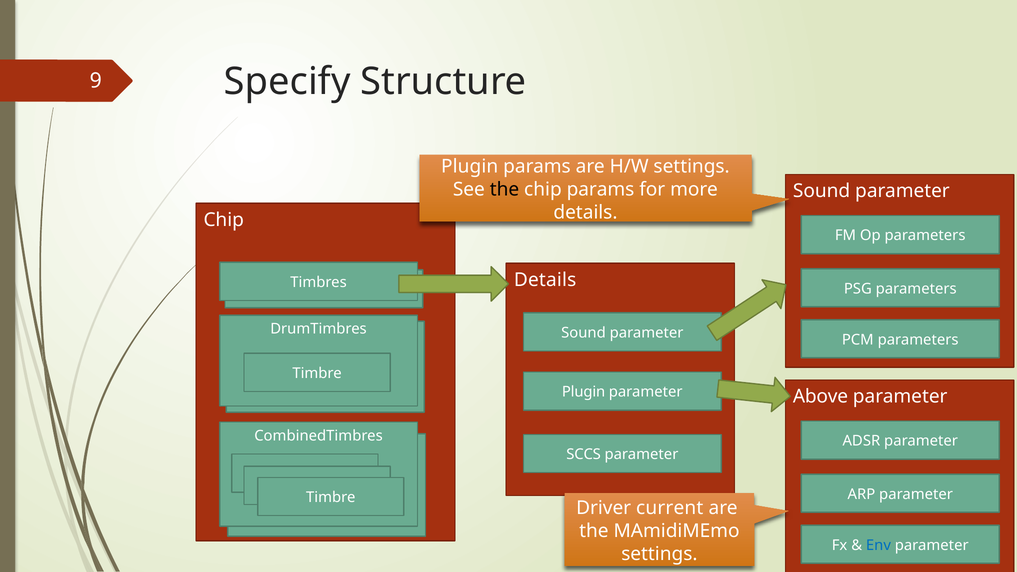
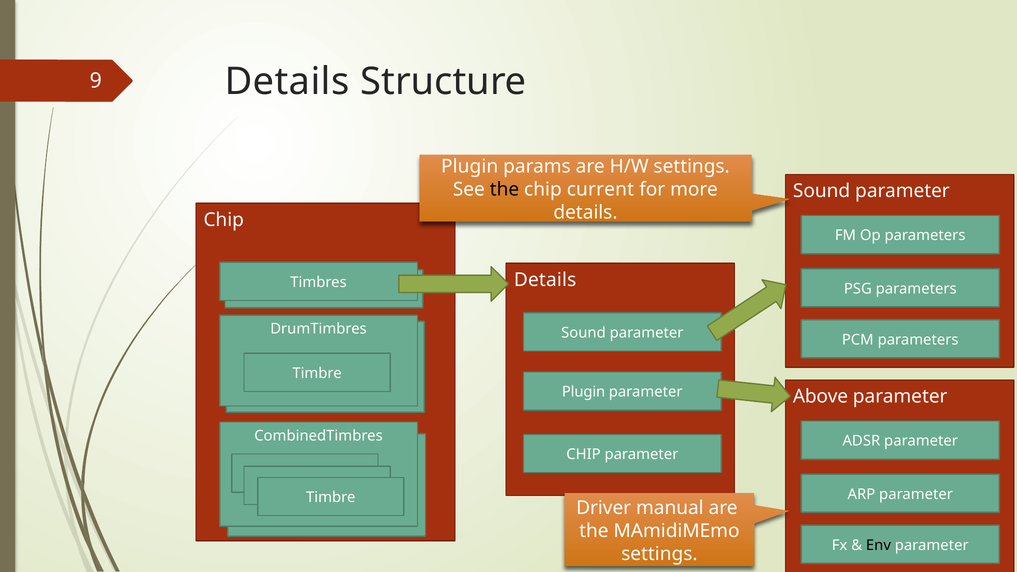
Specify: Specify -> Details (287, 81)
chip params: params -> current (600, 190)
SCCS: SCCS -> CHIP (584, 455)
current: current -> manual (670, 508)
Env colour: blue -> black (878, 545)
